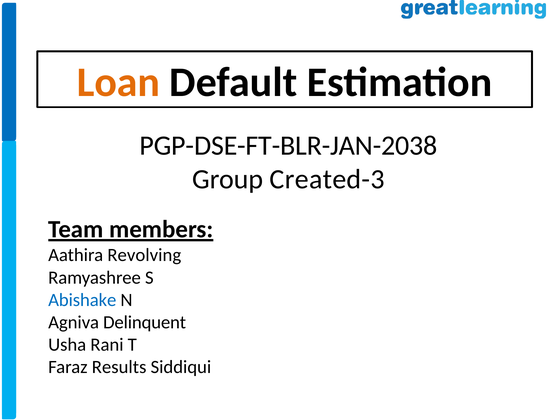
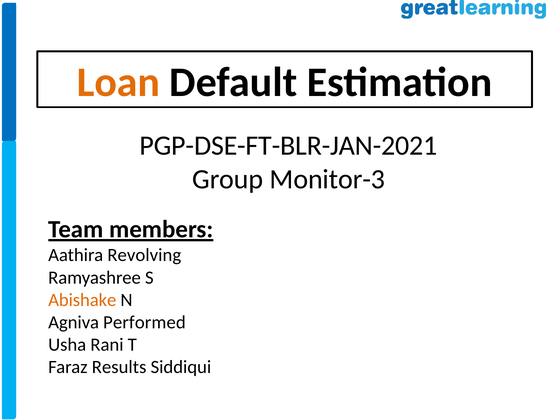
PGP-DSE-FT-BLR-JAN-2038: PGP-DSE-FT-BLR-JAN-2038 -> PGP-DSE-FT-BLR-JAN-2021 (288, 146)
Created-3: Created-3 -> Monitor-3 (327, 179)
Abishake colour: blue -> orange (82, 300)
Delinquent: Delinquent -> Performed (144, 322)
